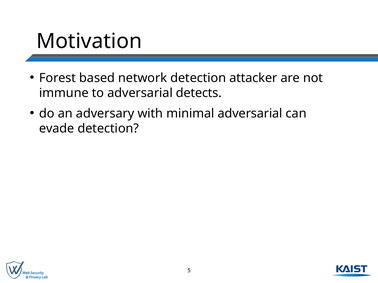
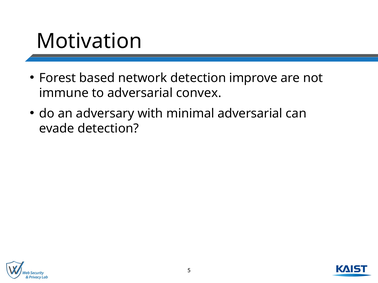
attacker: attacker -> improve (253, 78)
detects: detects -> convex (199, 93)
